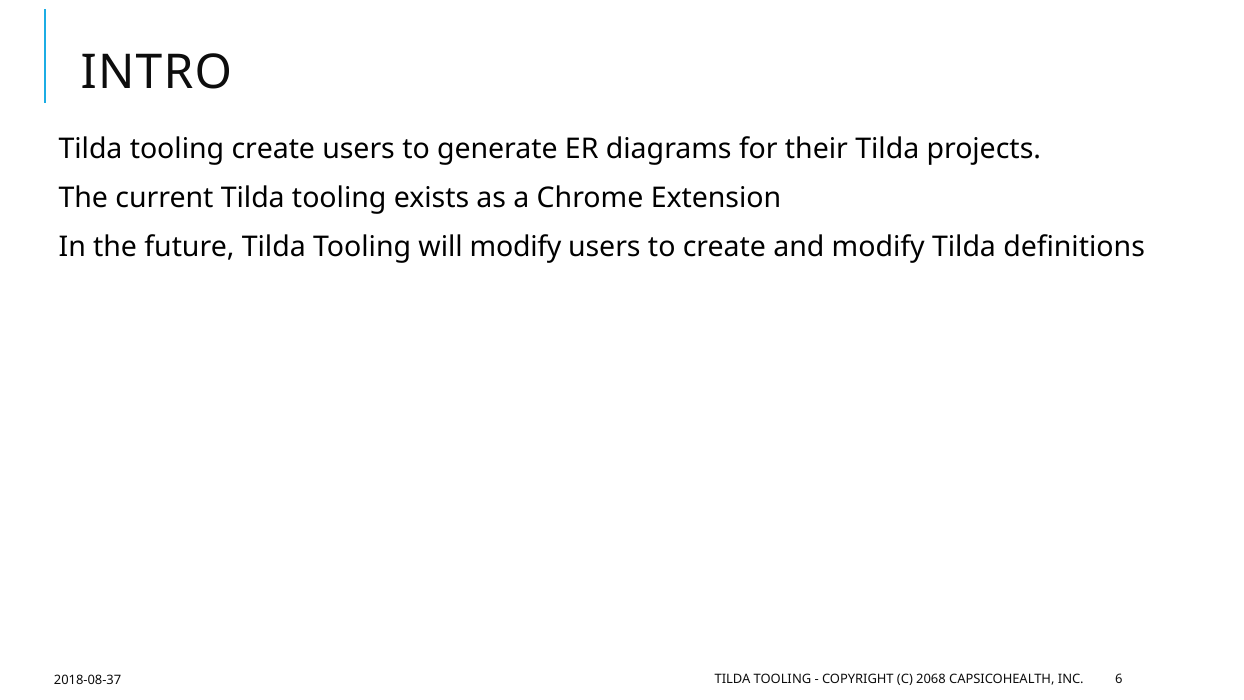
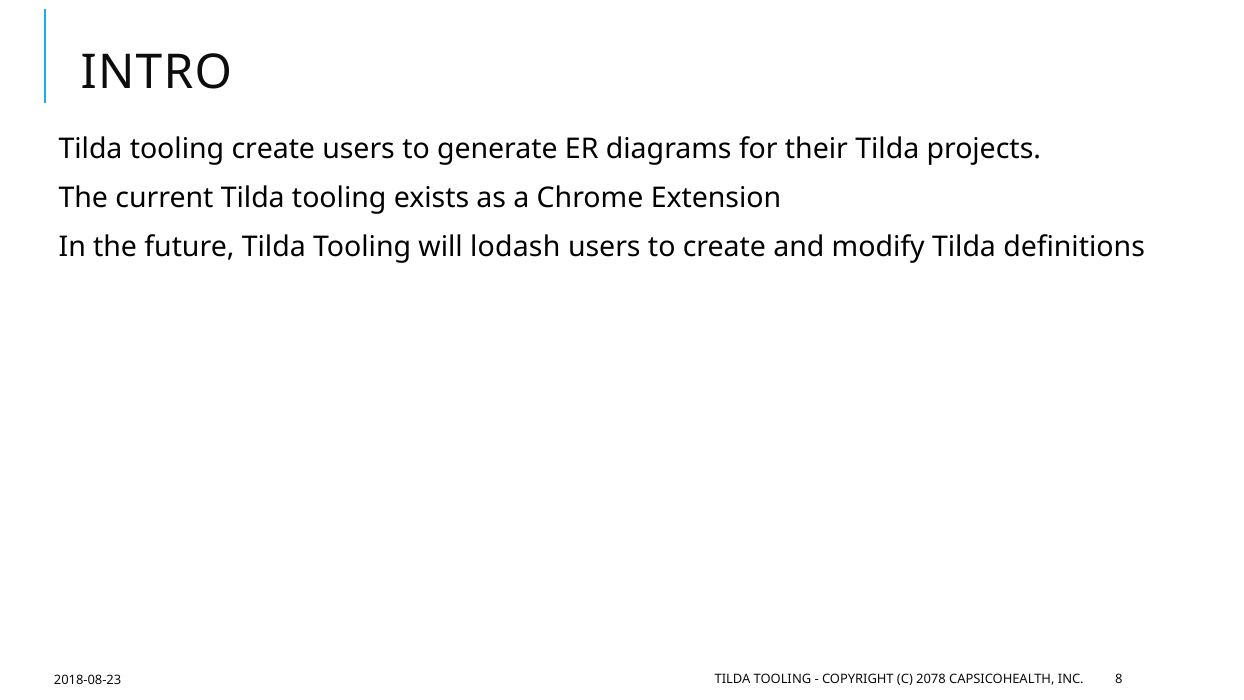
will modify: modify -> lodash (515, 247)
2068: 2068 -> 2078 (931, 679)
6: 6 -> 8 (1119, 679)
2018-08-37: 2018-08-37 -> 2018-08-23 (88, 680)
